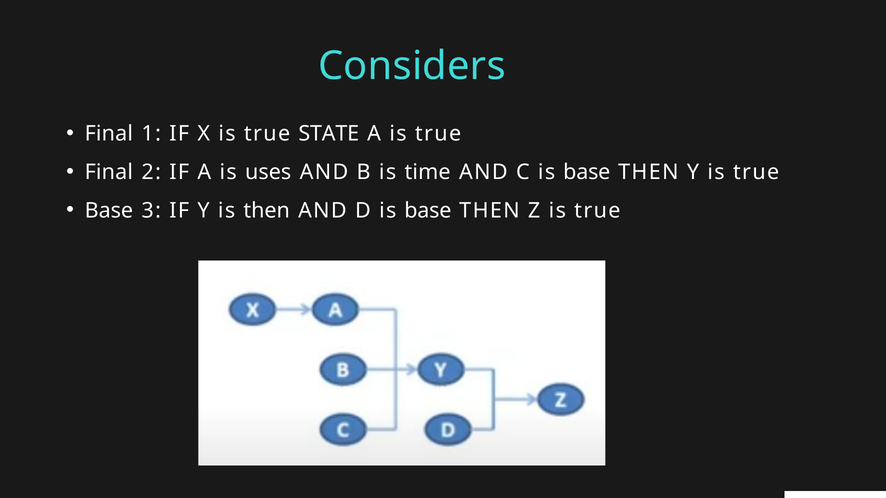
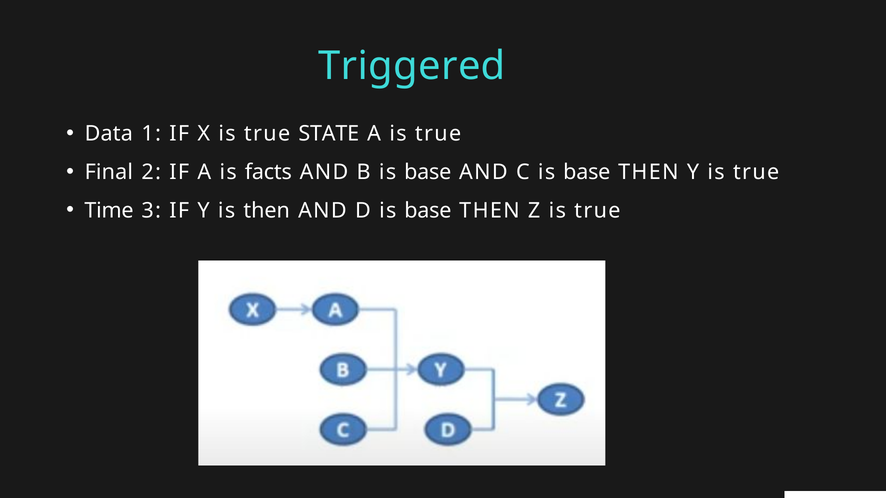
Considers: Considers -> Triggered (412, 66)
Final: Final -> Data (109, 134)
uses: uses -> facts (268, 172)
B is time: time -> base (428, 172)
Base: Base -> Time (109, 211)
